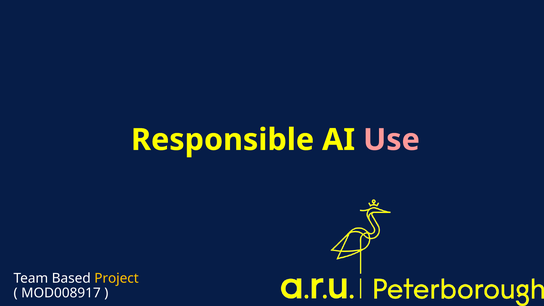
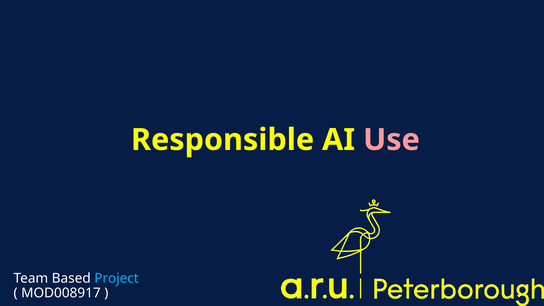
Project colour: yellow -> light blue (116, 278)
